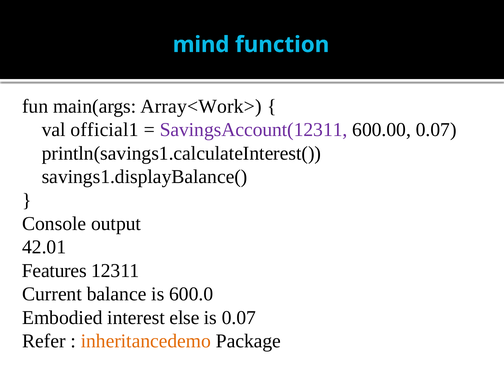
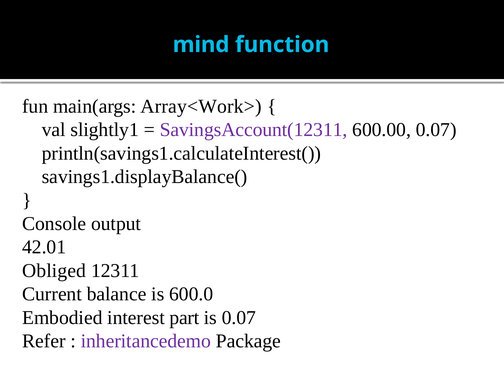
official1: official1 -> slightly1 (105, 130)
Features: Features -> Obliged (54, 271)
else: else -> part (184, 318)
inheritancedemo colour: orange -> purple (146, 341)
